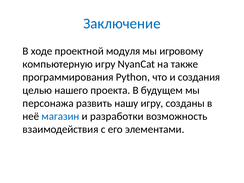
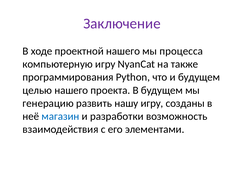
Заключение colour: blue -> purple (122, 24)
проектной модуля: модуля -> нашего (123, 51)
игровому: игровому -> процесса (181, 51)
и создания: создания -> будущем (199, 77)
персонажа: персонажа -> генерацию (48, 103)
